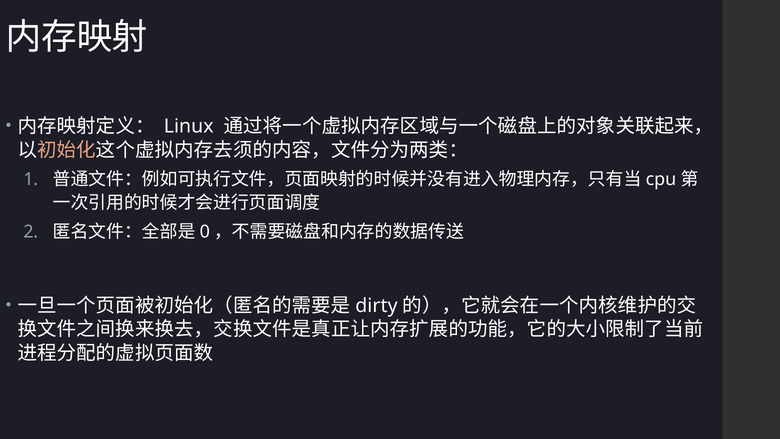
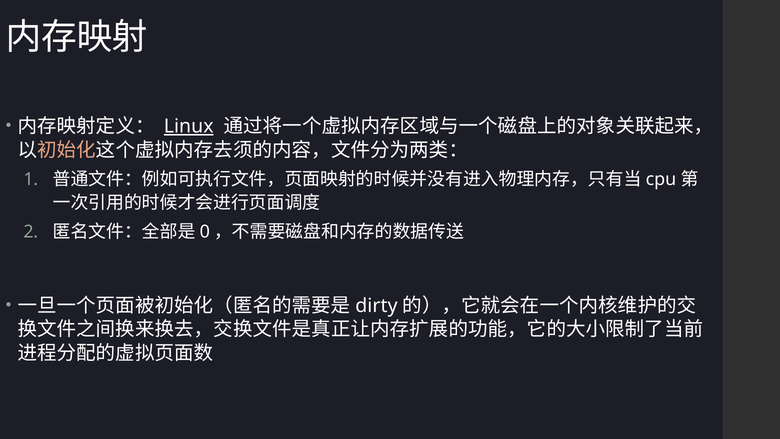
Linux underline: none -> present (189, 126)
